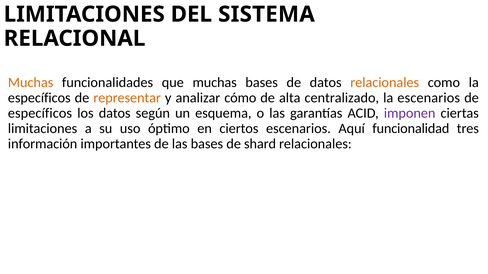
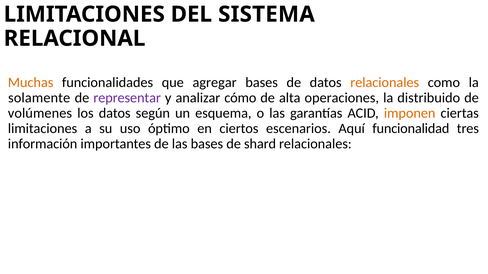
que muchas: muchas -> agregar (215, 83)
específicos: específicos -> solamente (39, 98)
representar colour: orange -> purple (127, 98)
centralizado: centralizado -> operaciones (342, 98)
la escenarios: escenarios -> distribuido (429, 98)
específicos: específicos -> volúmenes (40, 113)
imponen colour: purple -> orange (410, 113)
